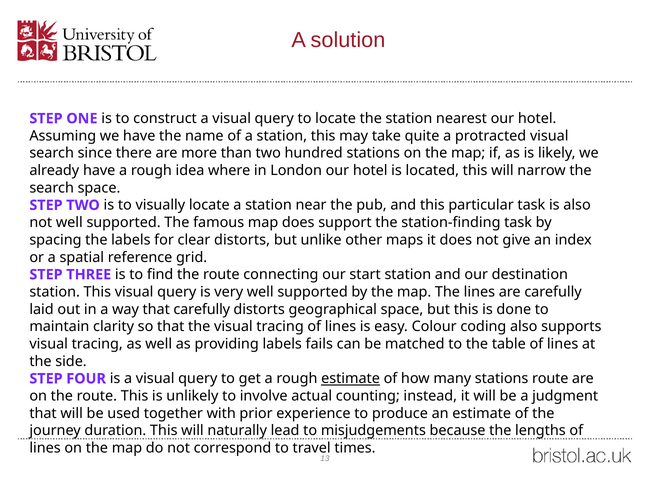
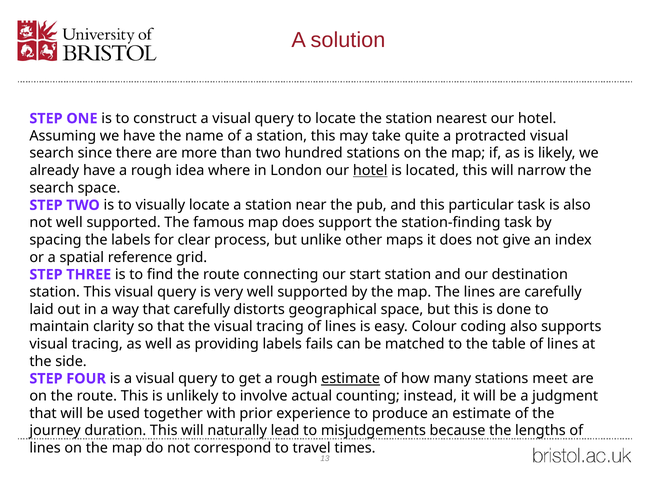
hotel underline: none -> present (370, 170)
clear distorts: distorts -> process (242, 240)
stations route: route -> meet (550, 378)
